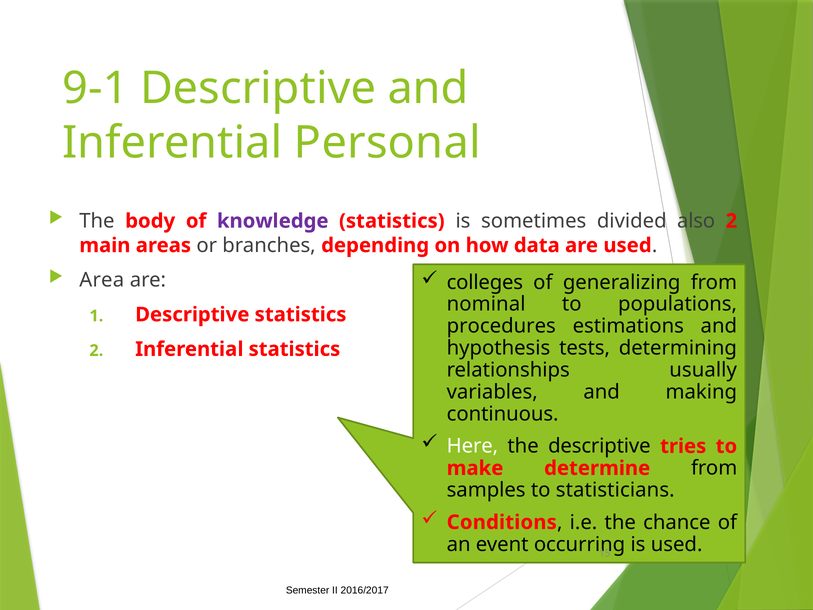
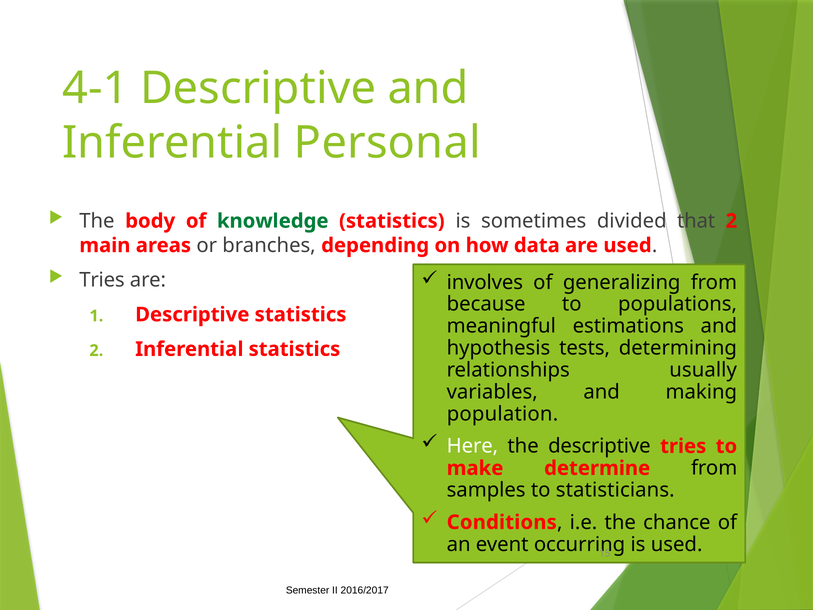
9-1: 9-1 -> 4-1 (95, 89)
knowledge colour: purple -> green (273, 221)
also: also -> that (696, 221)
Area: Area -> Tries (102, 280)
colleges: colleges -> involves (485, 282)
nominal: nominal -> because (486, 304)
procedures: procedures -> meaningful (501, 326)
continuous: continuous -> population (502, 414)
